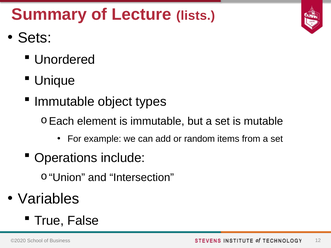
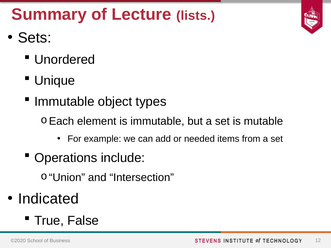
random: random -> needed (199, 139)
Variables: Variables -> Indicated (48, 199)
